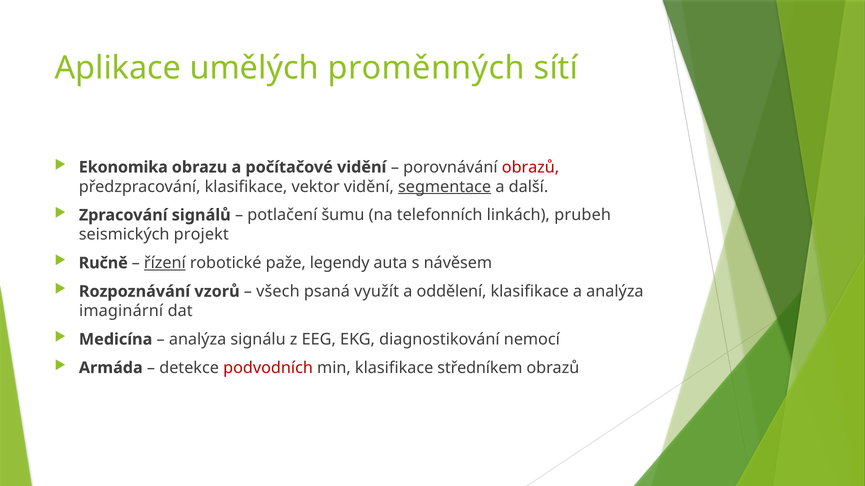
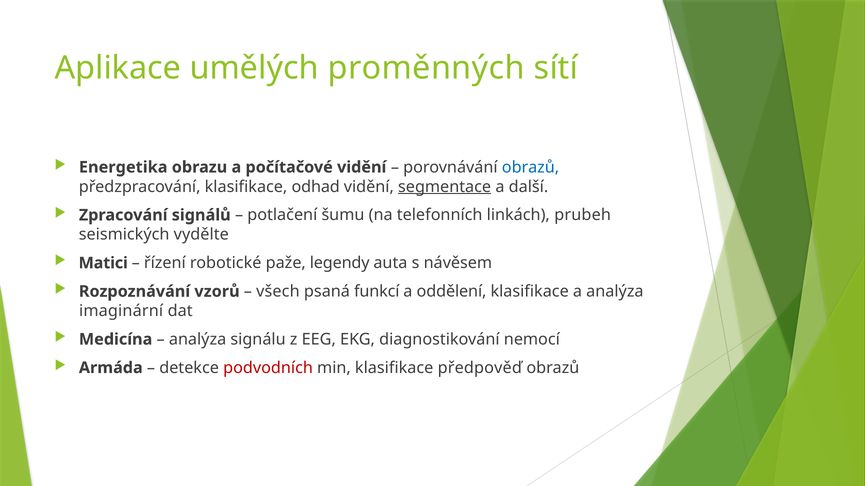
Ekonomika: Ekonomika -> Energetika (123, 167)
obrazů colour: red -> blue (530, 167)
vektor: vektor -> odhad (316, 187)
projekt: projekt -> vydělte (201, 235)
Ručně: Ručně -> Matici (103, 263)
řízení underline: present -> none (165, 263)
využít: využít -> funkcí (377, 292)
středníkem: středníkem -> předpověď (480, 368)
